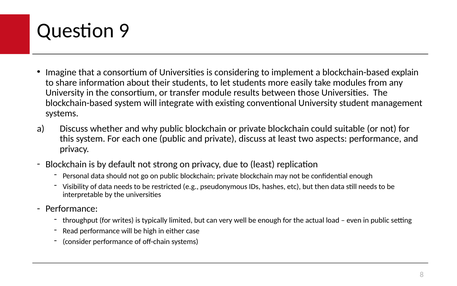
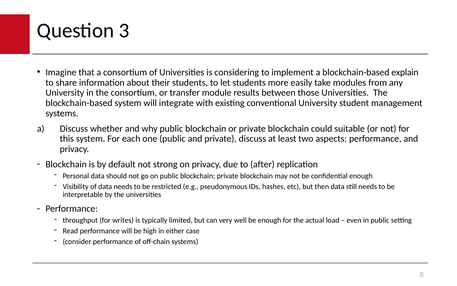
9: 9 -> 3 (124, 30)
to least: least -> after (262, 164)
